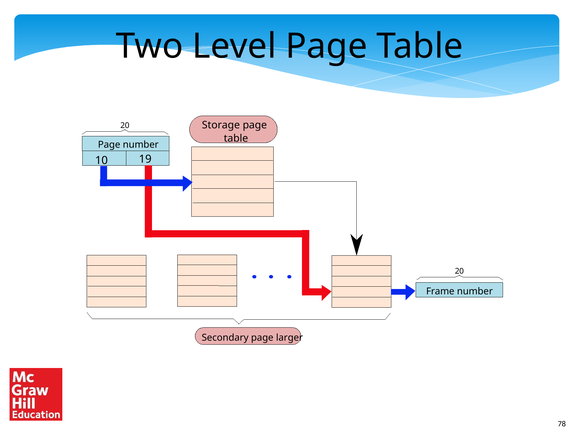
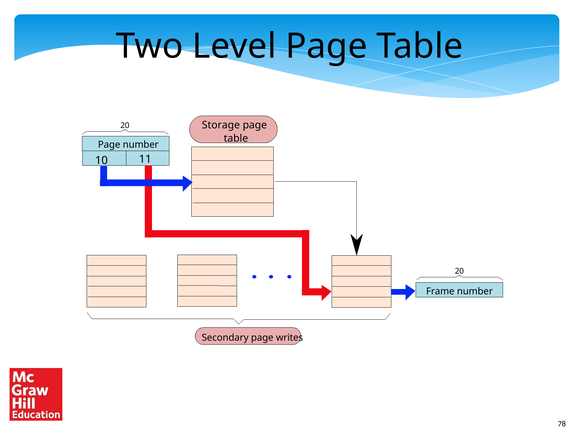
19: 19 -> 11 (145, 159)
larger: larger -> writes (290, 338)
